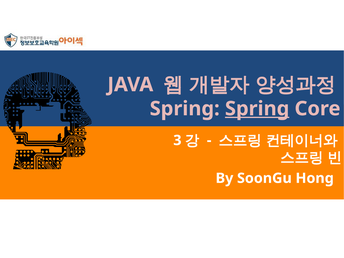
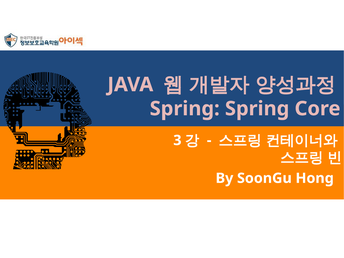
Spring underline: present -> none (257, 109)
